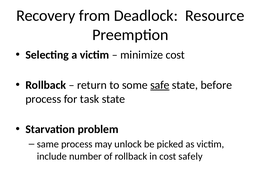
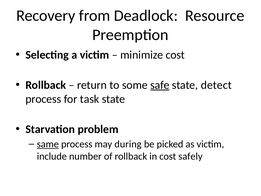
before: before -> detect (216, 85)
same underline: none -> present (48, 144)
unlock: unlock -> during (128, 144)
